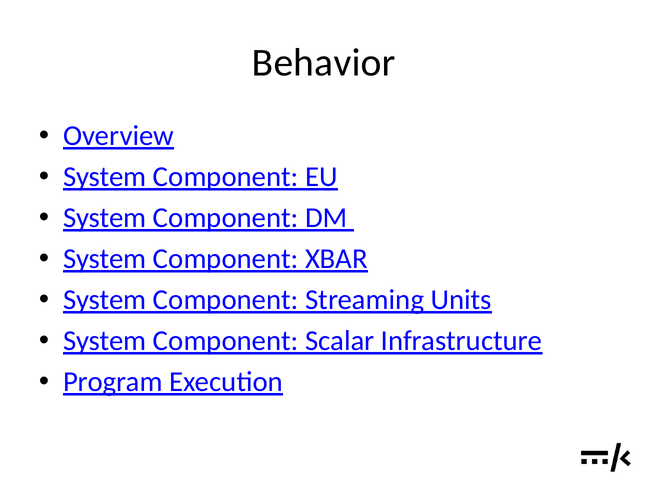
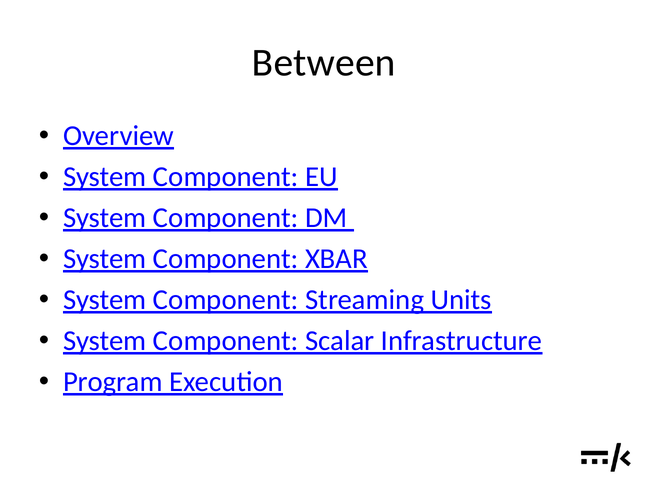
Behavior: Behavior -> Between (324, 63)
